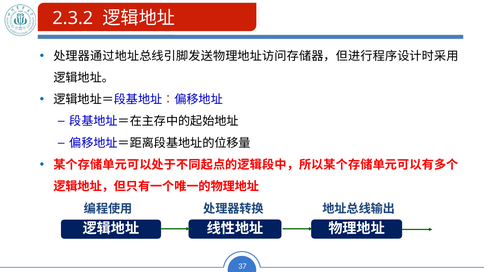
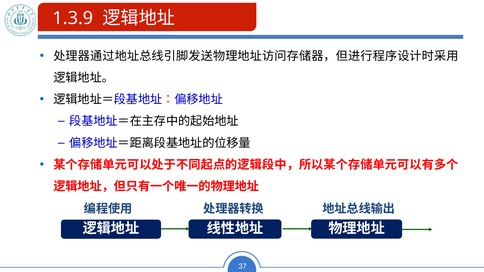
2.3.2: 2.3.2 -> 1.3.9 (73, 18)
